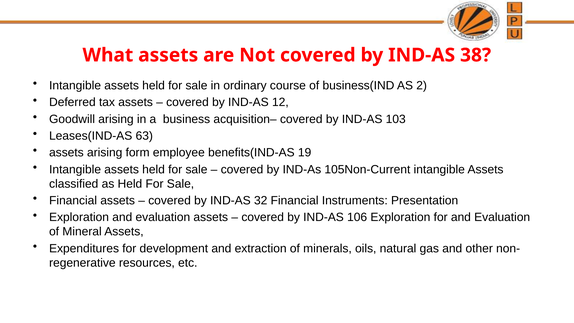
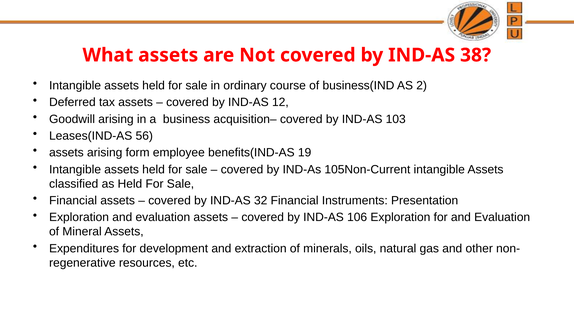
63: 63 -> 56 (144, 136)
